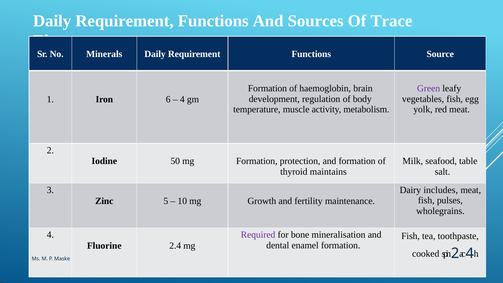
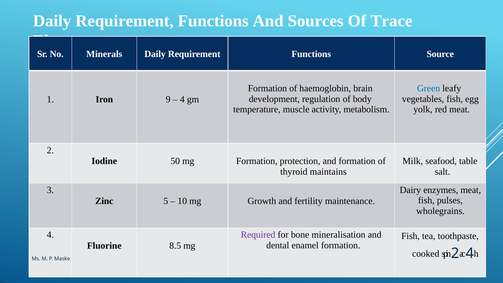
Green colour: purple -> blue (429, 88)
6: 6 -> 9 (168, 99)
includes: includes -> enzymes (441, 190)
2.4: 2.4 -> 8.5 (175, 246)
